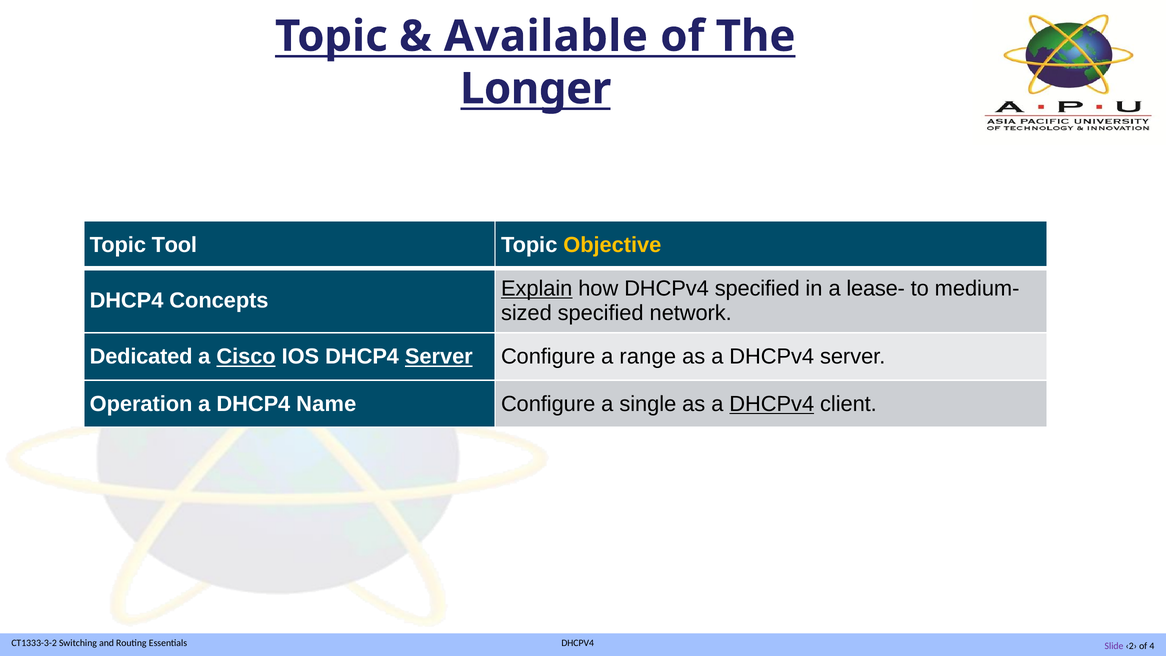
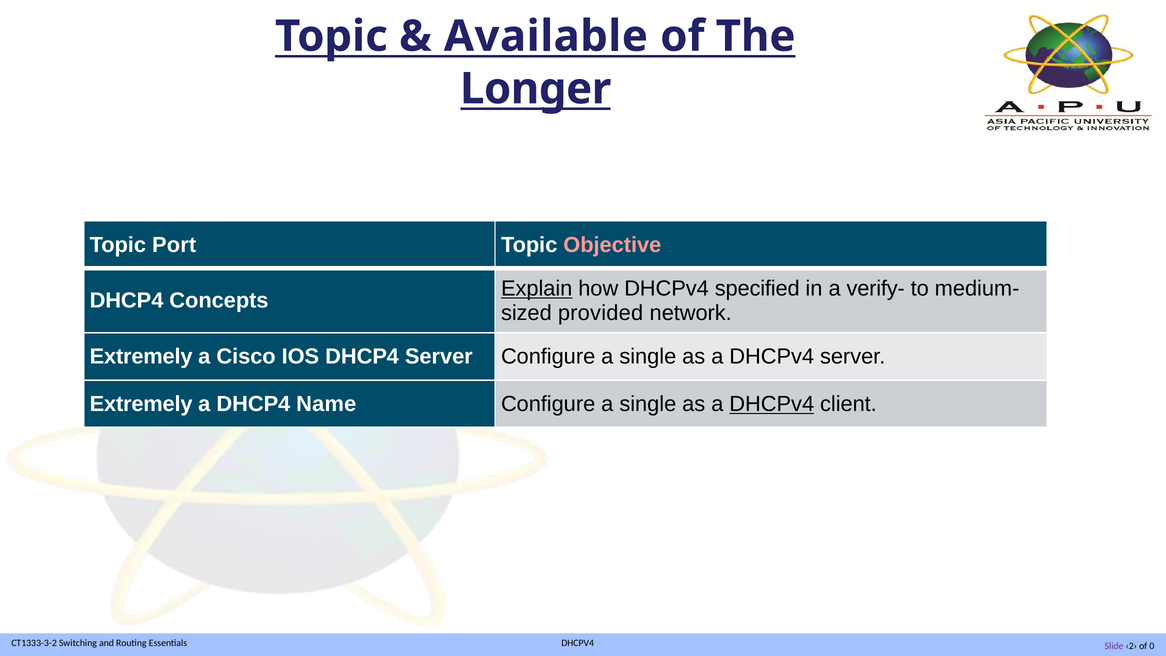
Tool: Tool -> Port (174, 245)
Objective colour: yellow -> pink (612, 245)
lease-: lease- -> verify- (876, 289)
specified: specified -> provided (601, 313)
Dedicated: Dedicated -> Extremely (141, 357)
Cisco underline: present -> none (246, 357)
Server underline: present -> none (439, 357)
range: range -> single (648, 357)
Operation: Operation -> Extremely (141, 404)
4: 4 -> 0 (1152, 646)
